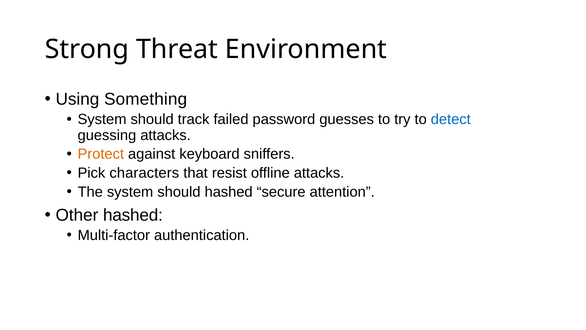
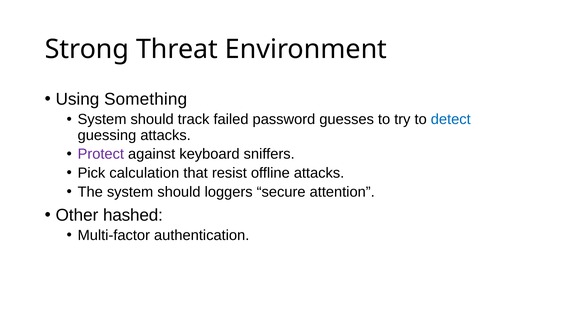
Protect colour: orange -> purple (101, 154)
characters: characters -> calculation (144, 173)
should hashed: hashed -> loggers (229, 192)
